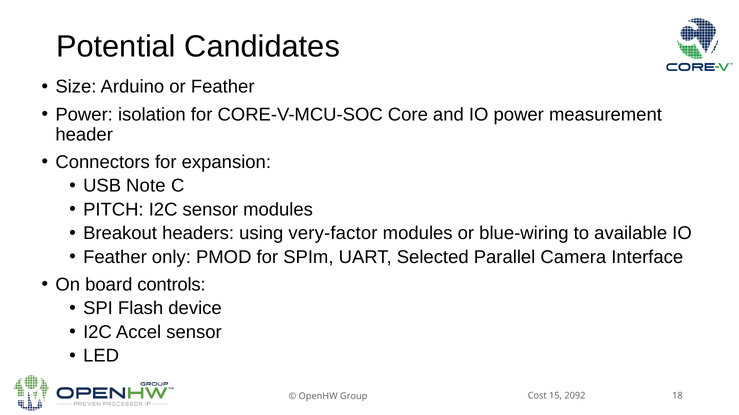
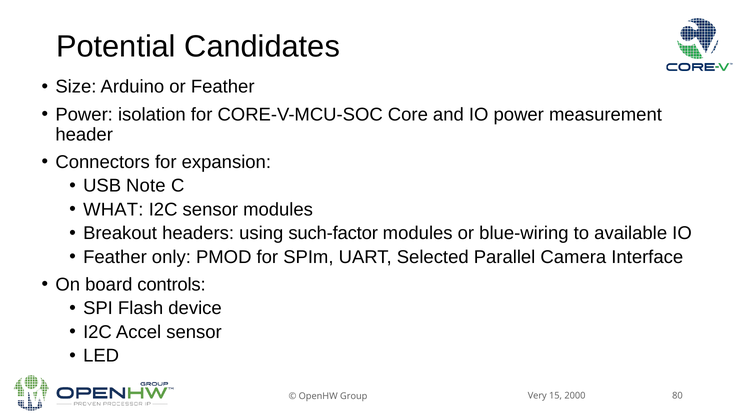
PITCH: PITCH -> WHAT (113, 210)
very-factor: very-factor -> such-factor (333, 234)
Cost: Cost -> Very (537, 396)
2092: 2092 -> 2000 (575, 396)
18: 18 -> 80 (677, 396)
